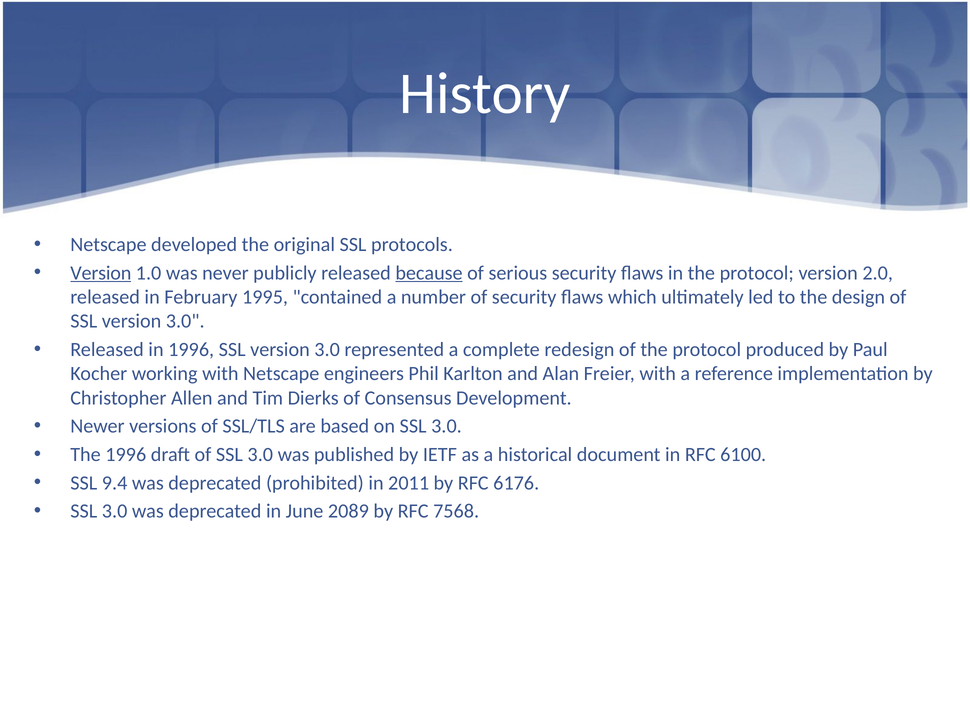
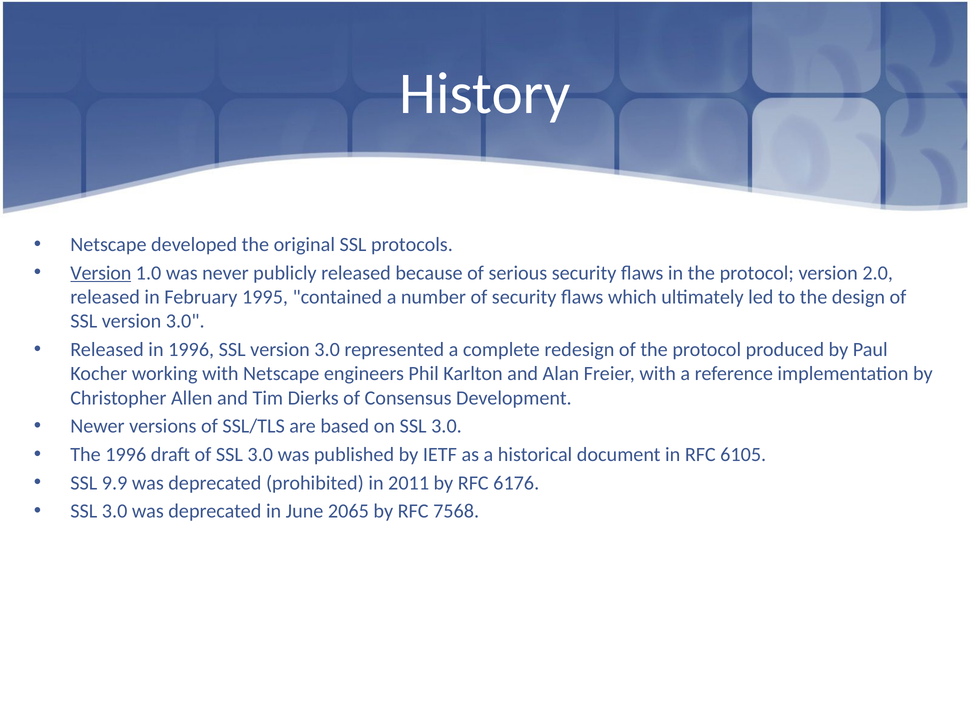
because underline: present -> none (429, 273)
6100: 6100 -> 6105 (743, 455)
9.4: 9.4 -> 9.9 (115, 483)
2089: 2089 -> 2065 (348, 512)
